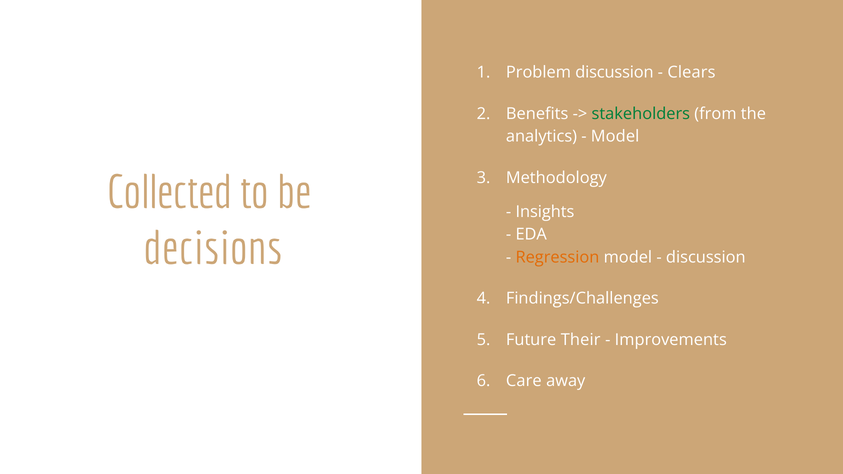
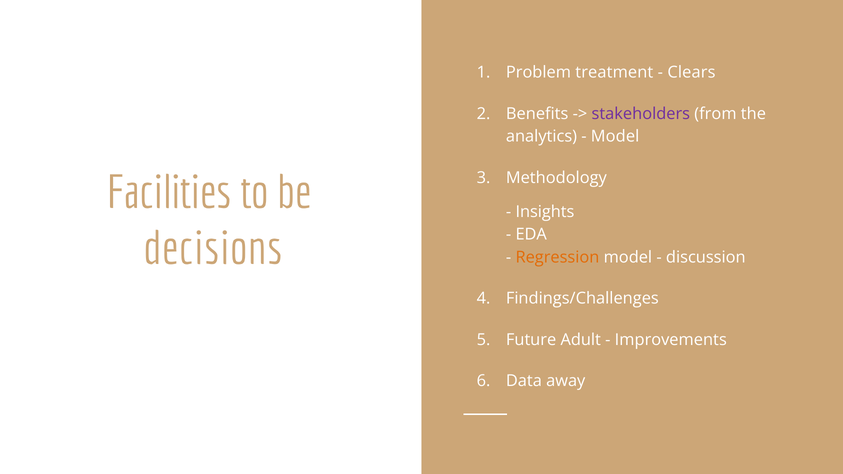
Problem discussion: discussion -> treatment (614, 72)
stakeholders colour: green -> purple (641, 114)
Collected: Collected -> Facilities (169, 193)
Their: Their -> Adult (581, 340)
Care: Care -> Data (524, 381)
